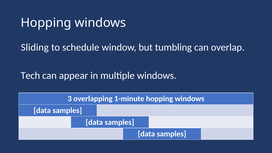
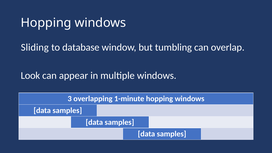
schedule: schedule -> database (81, 47)
Tech: Tech -> Look (30, 76)
